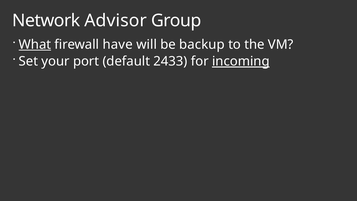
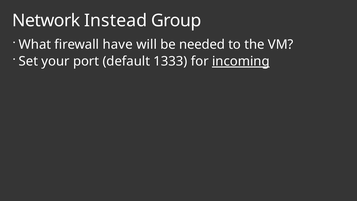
Advisor: Advisor -> Instead (116, 20)
What underline: present -> none (35, 45)
backup: backup -> needed (202, 45)
2433: 2433 -> 1333 (170, 61)
